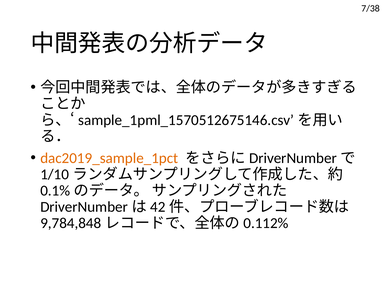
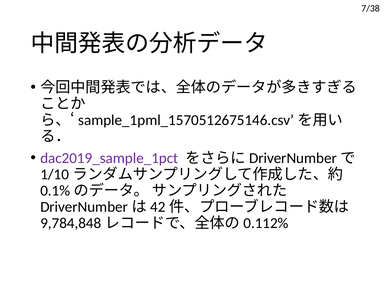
dac2019_sample_1pct colour: orange -> purple (109, 158)
